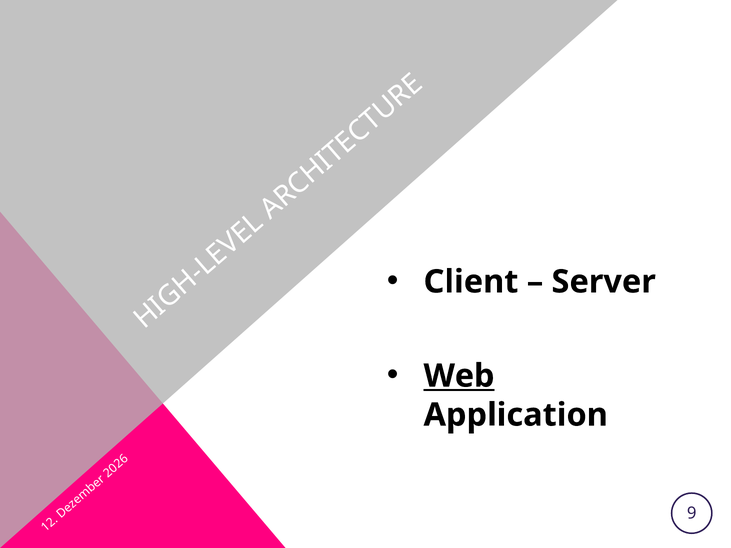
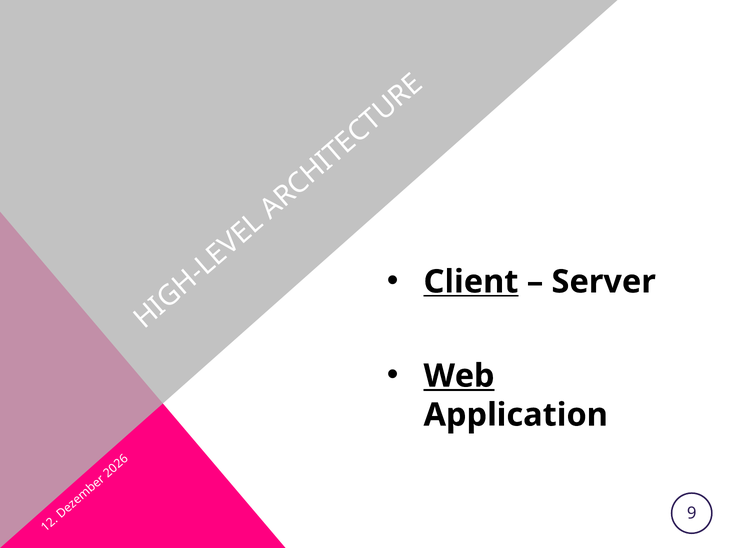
Client underline: none -> present (471, 282)
